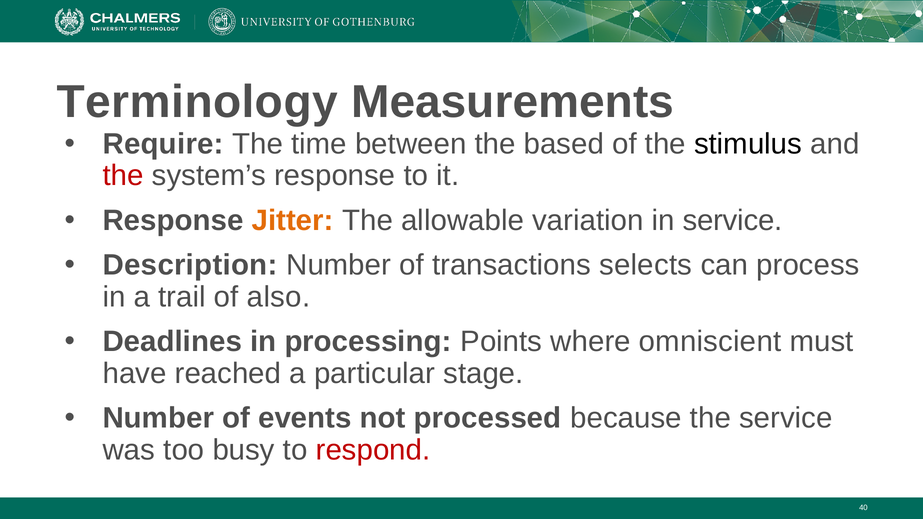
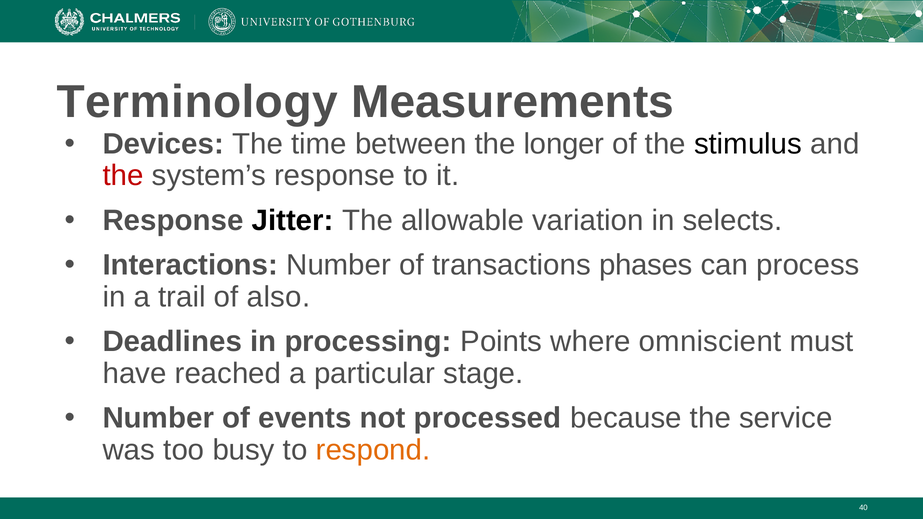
Require: Require -> Devices (163, 144)
based: based -> longer (564, 144)
Jitter colour: orange -> black (293, 220)
in service: service -> selects (733, 220)
Description: Description -> Interactions (190, 265)
selects: selects -> phases (646, 265)
respond colour: red -> orange (373, 450)
